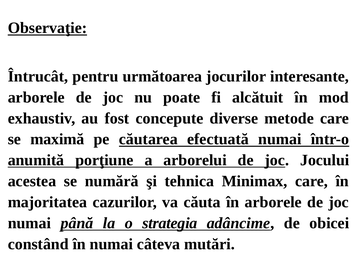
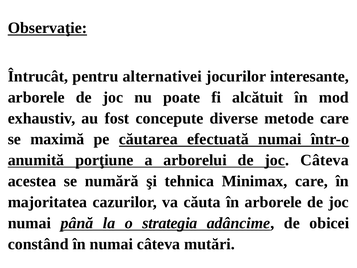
următoarea: următoarea -> alternativei (162, 76)
joc Jocului: Jocului -> Câteva (325, 160)
